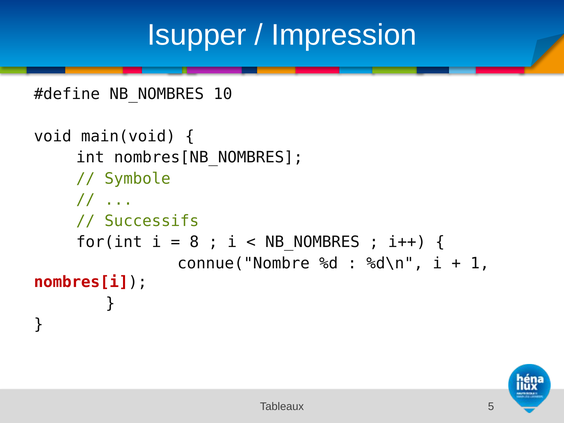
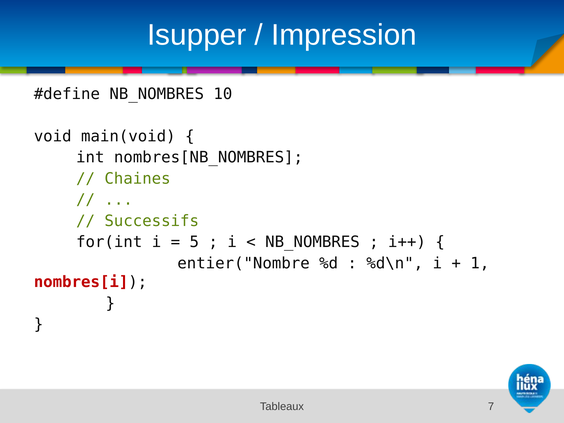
Symbole: Symbole -> Chaines (138, 179)
8: 8 -> 5 (194, 242)
connue("Nombre: connue("Nombre -> entier("Nombre (244, 263)
5: 5 -> 7 (491, 407)
